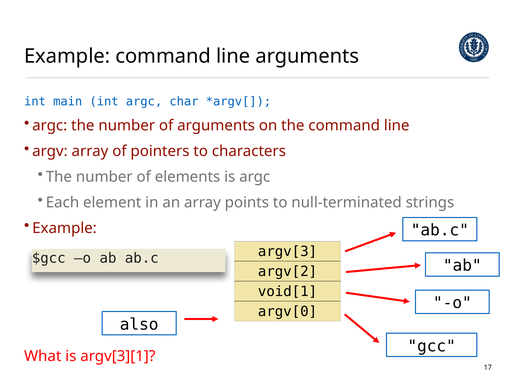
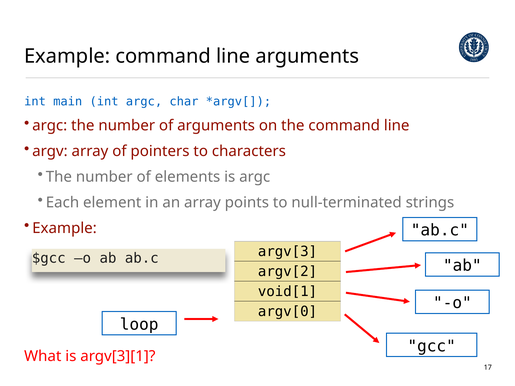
also: also -> loop (139, 325)
